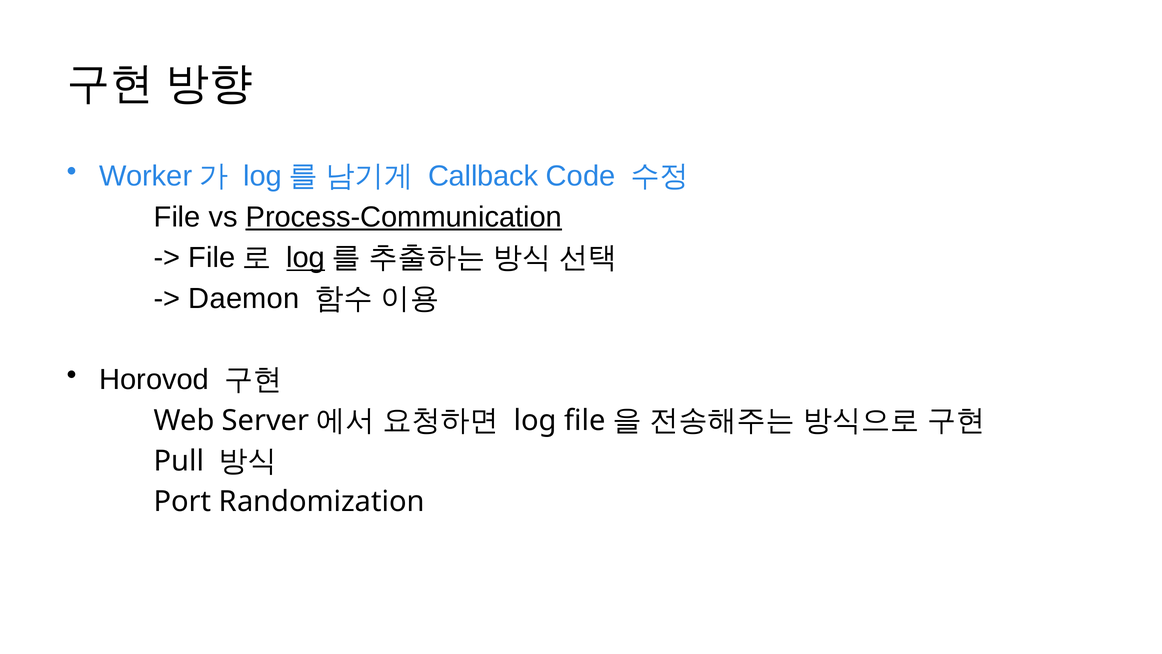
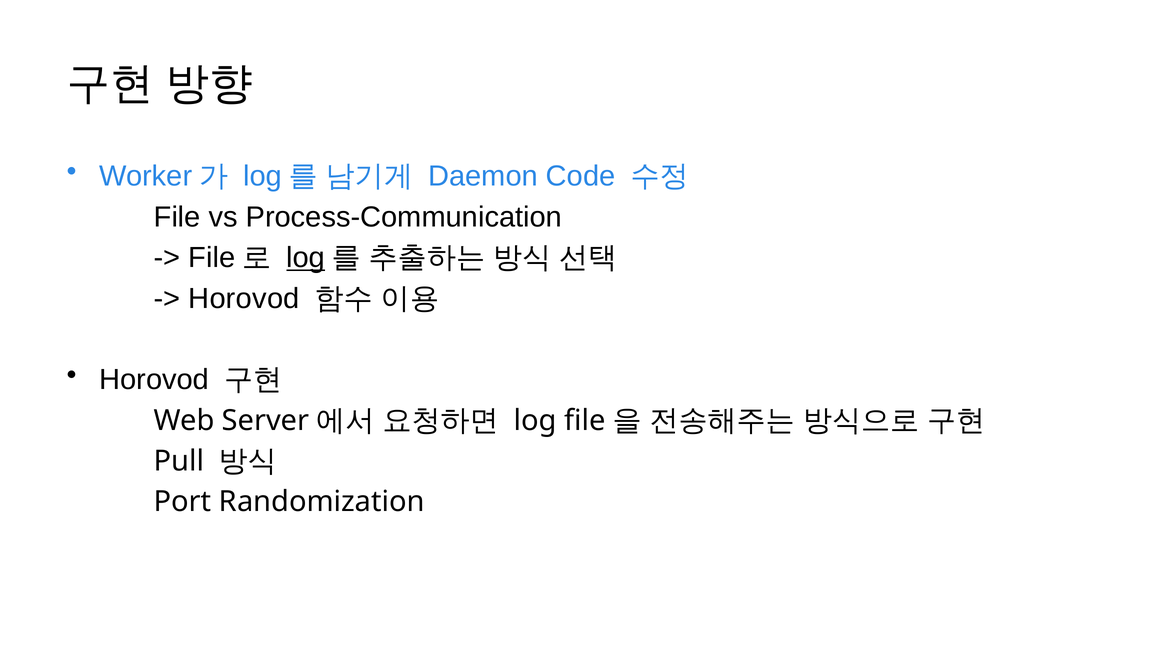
Callback: Callback -> Daemon (483, 176)
Process-Communication underline: present -> none (404, 217)
Daemon: Daemon -> Horovod (244, 298)
